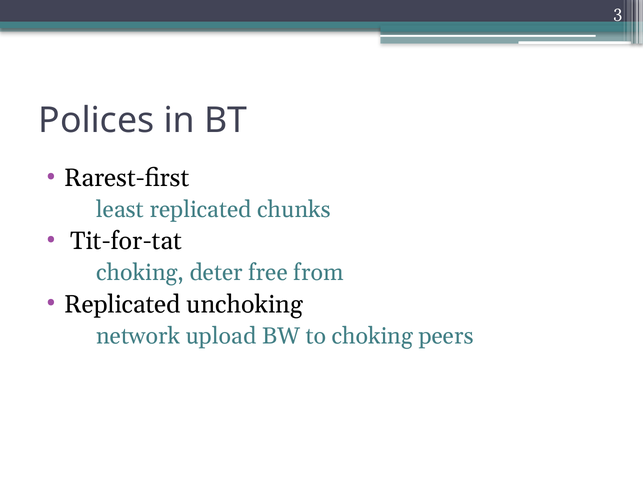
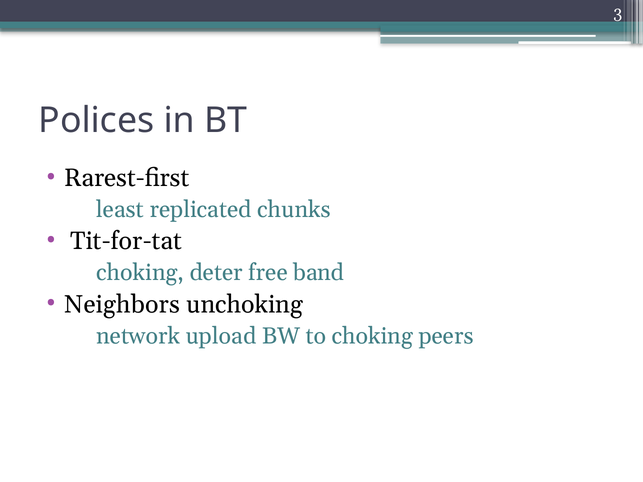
from: from -> band (319, 273)
Replicated: Replicated -> Neighbors (122, 305)
